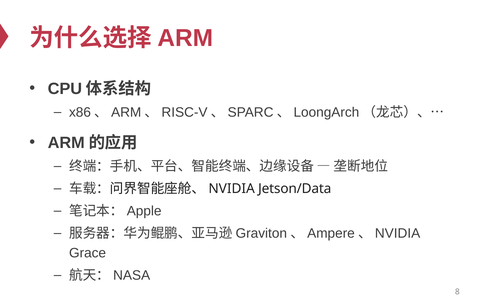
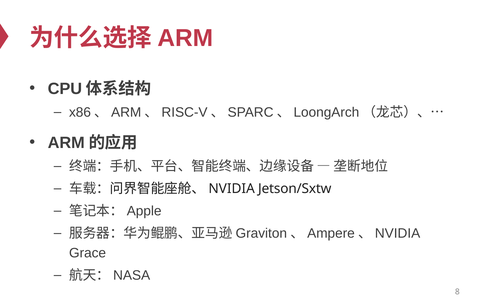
Jetson/Data: Jetson/Data -> Jetson/Sxtw (295, 189)
